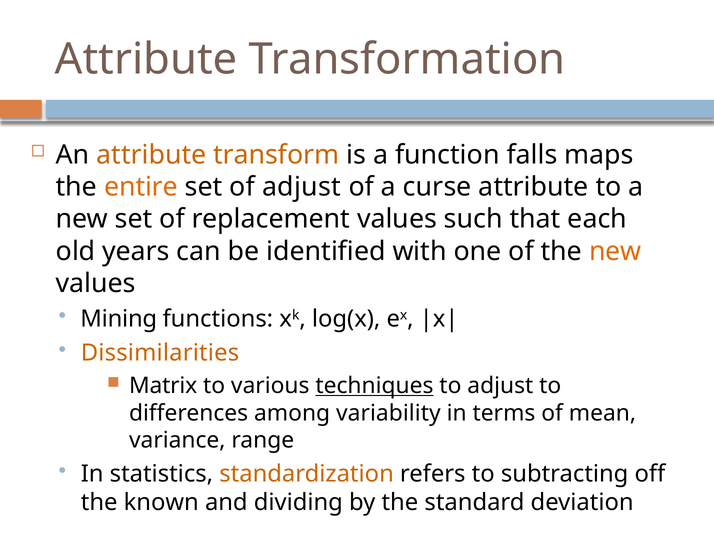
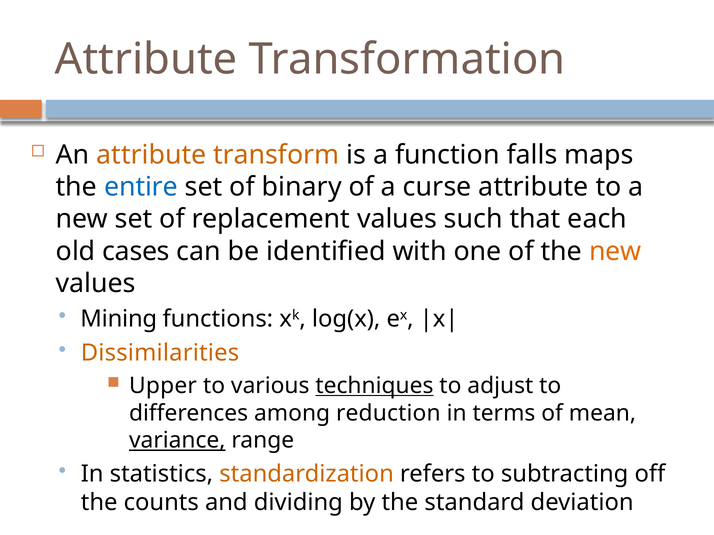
entire colour: orange -> blue (141, 187)
of adjust: adjust -> binary (302, 187)
years: years -> cases (136, 251)
Matrix: Matrix -> Upper (163, 386)
variability: variability -> reduction (388, 413)
variance underline: none -> present (177, 441)
known: known -> counts (161, 503)
